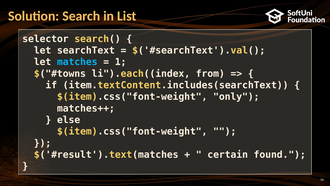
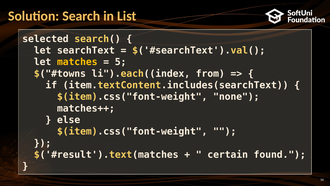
selector: selector -> selected (45, 39)
matches colour: light blue -> yellow (77, 62)
1: 1 -> 5 (121, 62)
only: only -> none (236, 97)
